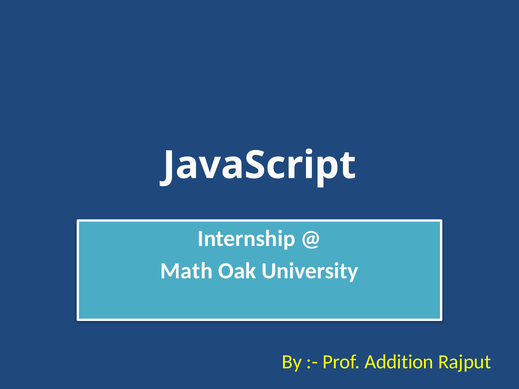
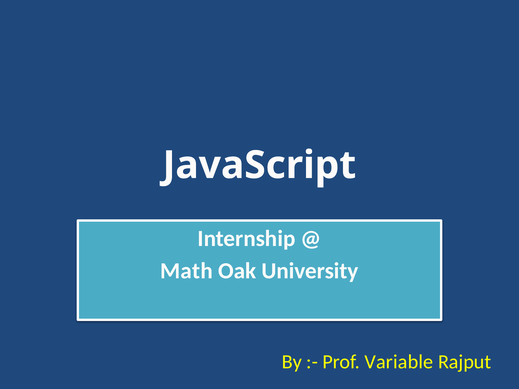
Addition: Addition -> Variable (399, 362)
